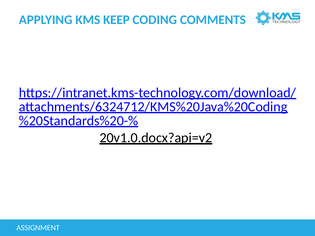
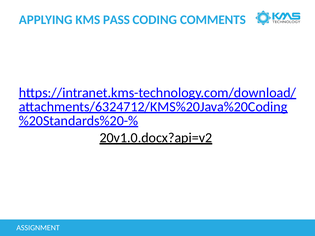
KEEP: KEEP -> PASS (116, 20)
